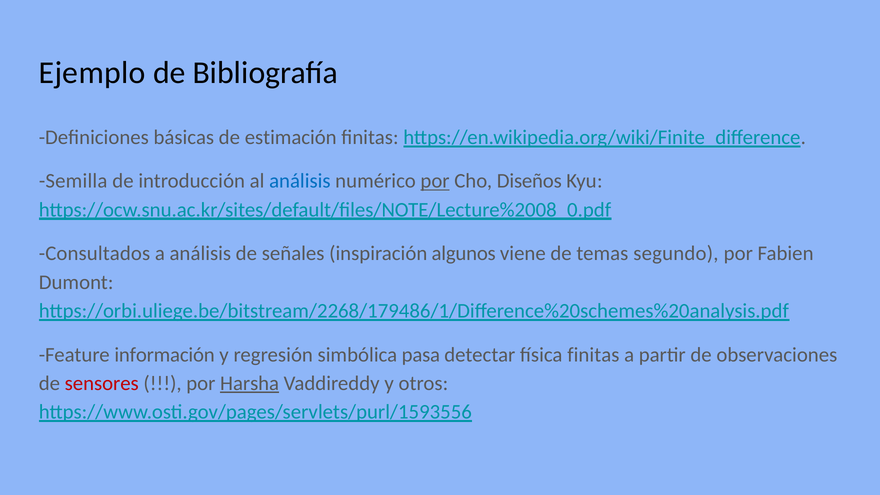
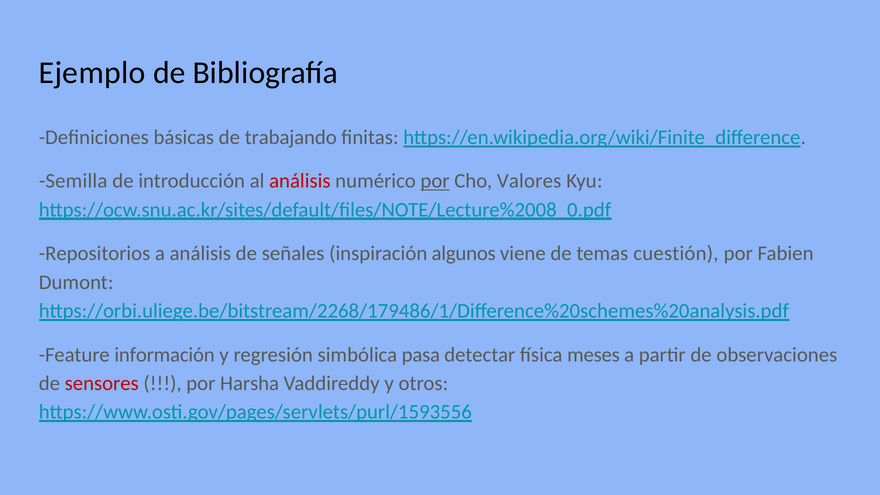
estimación: estimación -> trabajando (291, 137)
análisis colour: blue -> red (300, 181)
Diseños: Diseños -> Valores (529, 181)
Consultados: Consultados -> Repositorios (95, 254)
segundo: segundo -> cuestión (676, 254)
física finitas: finitas -> meses (593, 355)
Harsha underline: present -> none (250, 383)
